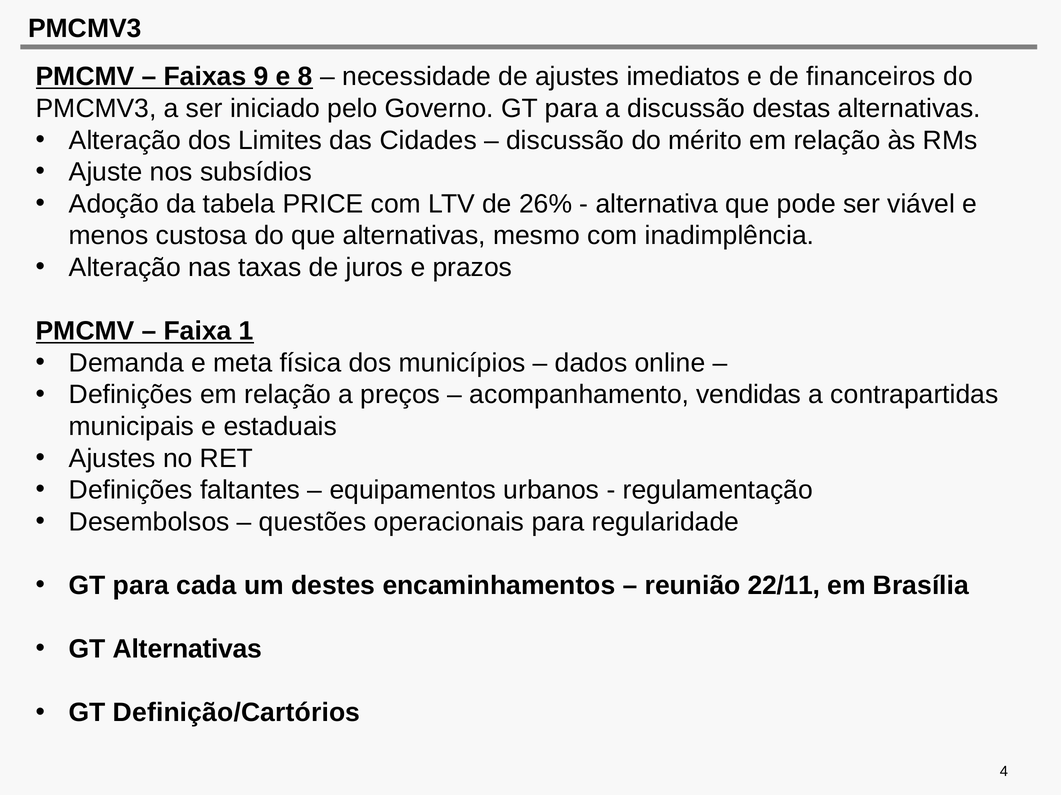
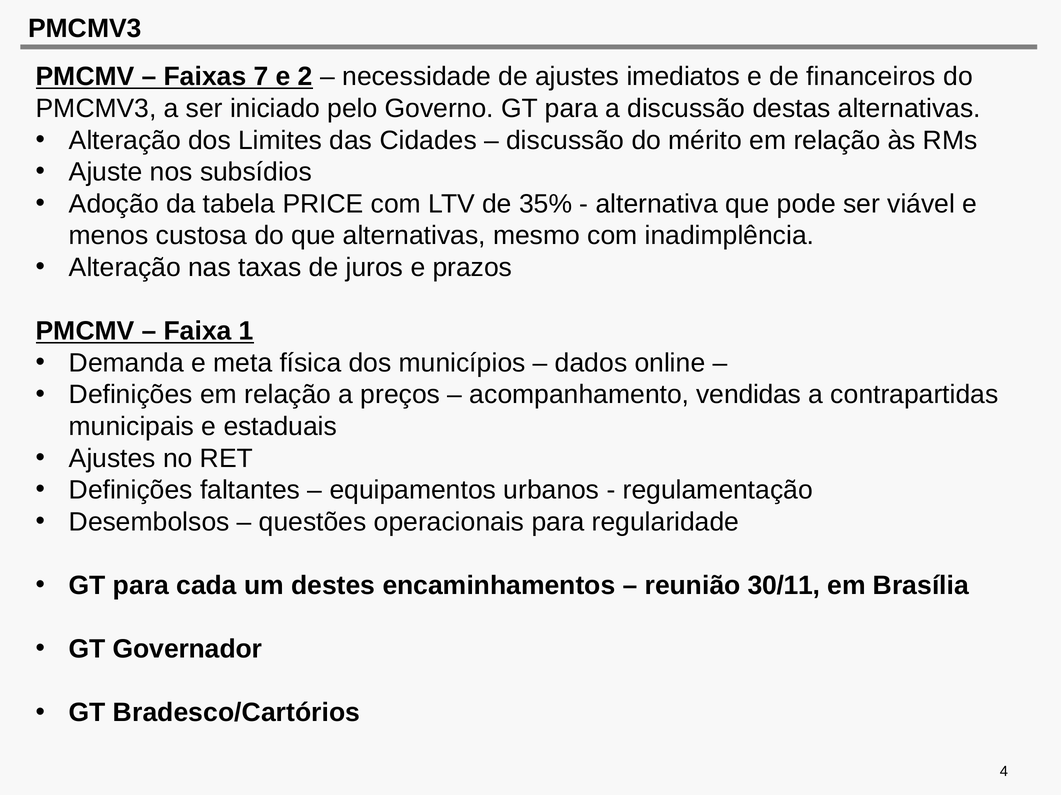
9: 9 -> 7 (261, 77)
8: 8 -> 2 (305, 77)
26%: 26% -> 35% (546, 204)
22/11: 22/11 -> 30/11 (784, 586)
GT Alternativas: Alternativas -> Governador (187, 650)
Definição/Cartórios: Definição/Cartórios -> Bradesco/Cartórios (237, 713)
